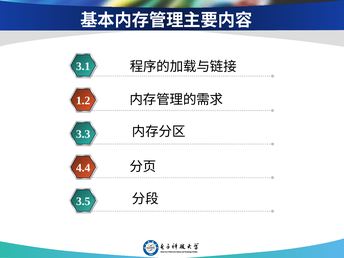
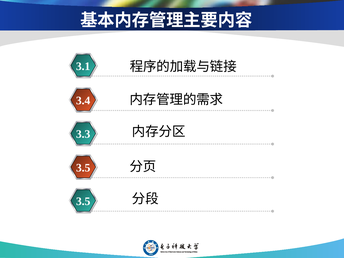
1.2: 1.2 -> 3.4 (83, 101)
4.4: 4.4 -> 3.5 (83, 168)
